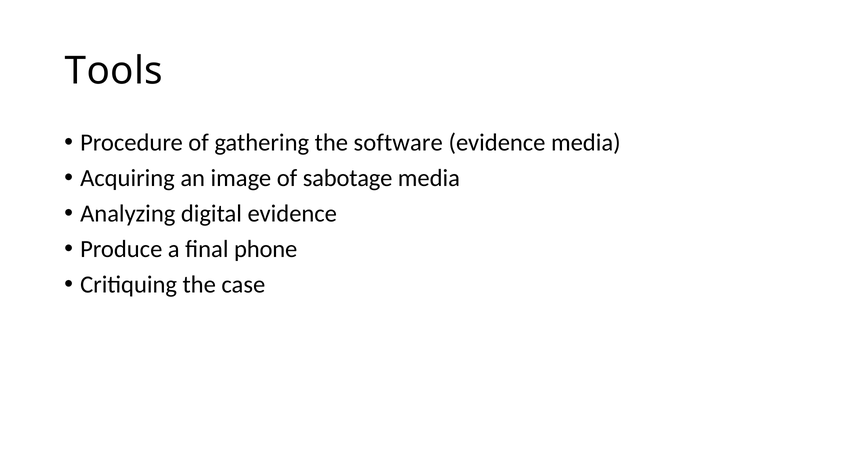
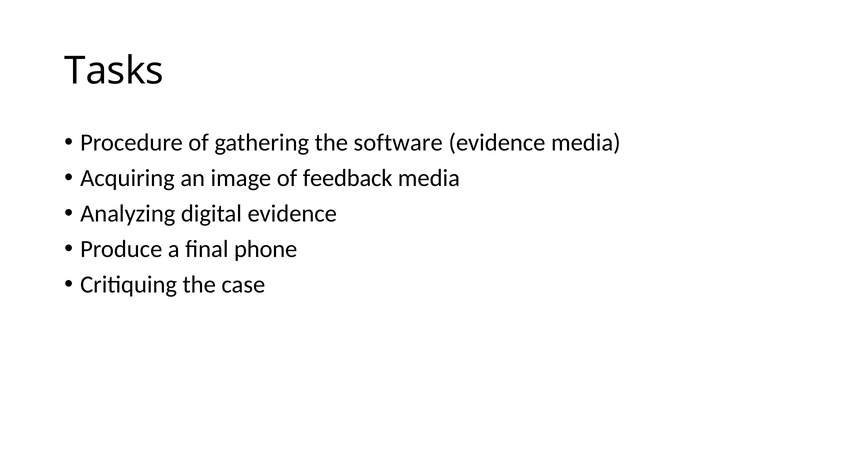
Tools: Tools -> Tasks (114, 71)
sabotage: sabotage -> feedback (348, 178)
